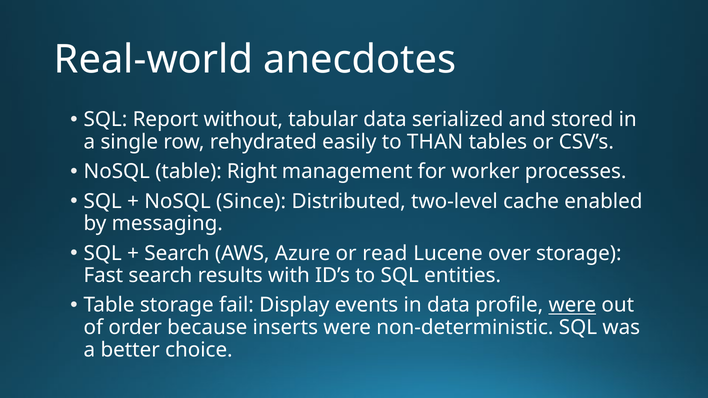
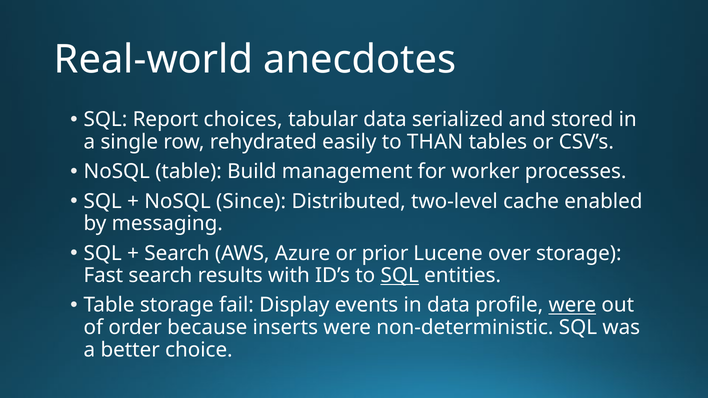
without: without -> choices (243, 120)
Right: Right -> Build (252, 172)
read: read -> prior (385, 253)
SQL underline: none -> present (400, 276)
